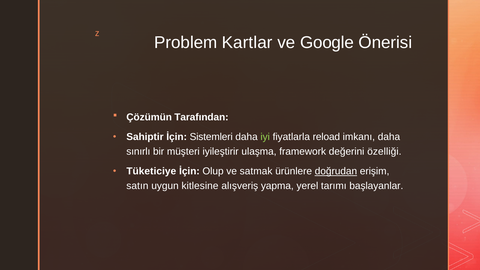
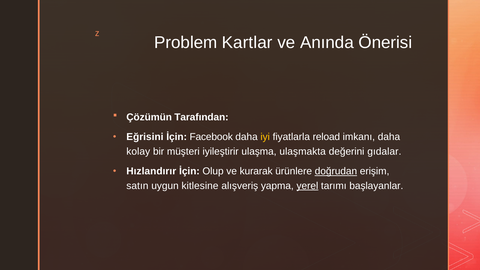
Google: Google -> Anında (327, 43)
Sahiptir: Sahiptir -> Eğrisini (145, 137)
Sistemleri: Sistemleri -> Facebook (211, 137)
iyi colour: light green -> yellow (265, 137)
sınırlı: sınırlı -> kolay (138, 151)
framework: framework -> ulaşmakta (303, 151)
özelliği: özelliği -> gıdalar (384, 151)
Tüketiciye: Tüketiciye -> Hızlandırır (151, 171)
satmak: satmak -> kurarak (256, 171)
yerel underline: none -> present (307, 186)
